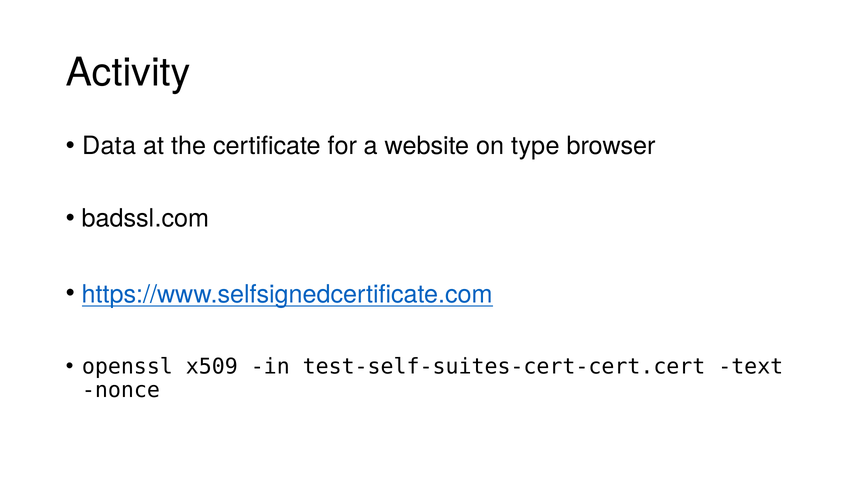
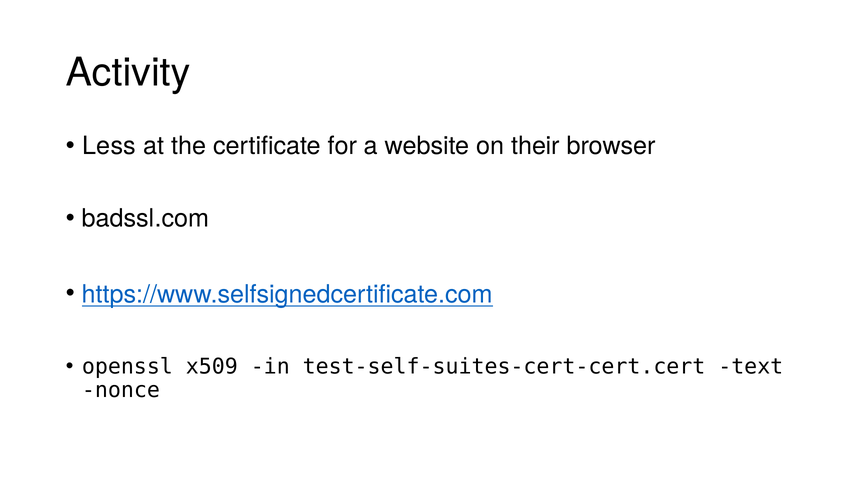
Data: Data -> Less (109, 146)
type: type -> their (536, 146)
